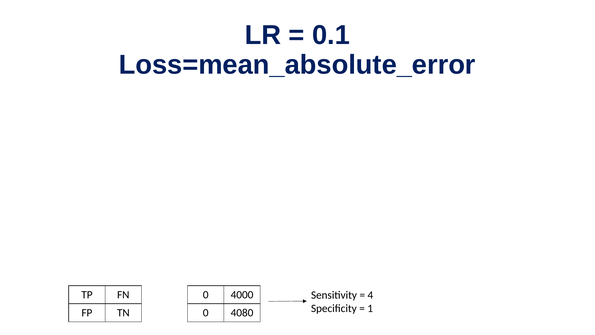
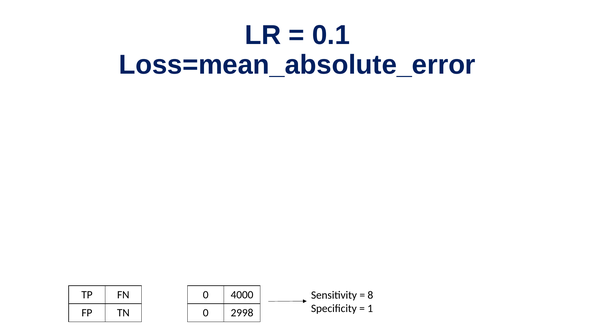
4: 4 -> 8 (370, 295)
4080: 4080 -> 2998 (242, 313)
